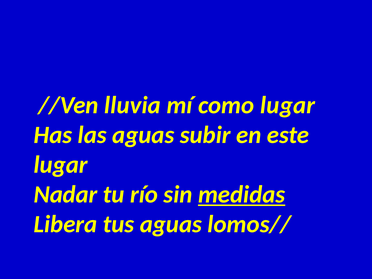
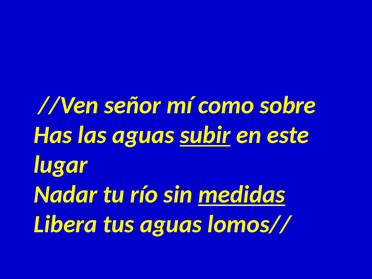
lluvia: lluvia -> señor (133, 105)
como lugar: lugar -> sobre (288, 105)
subir underline: none -> present (205, 135)
